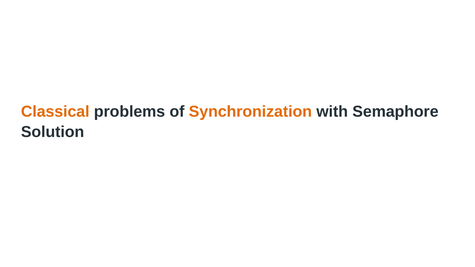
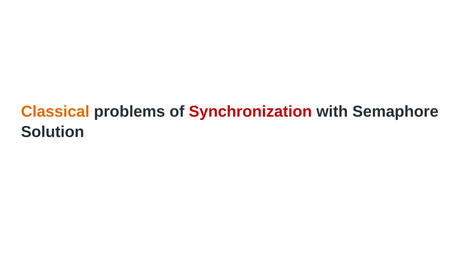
Synchronization colour: orange -> red (250, 112)
